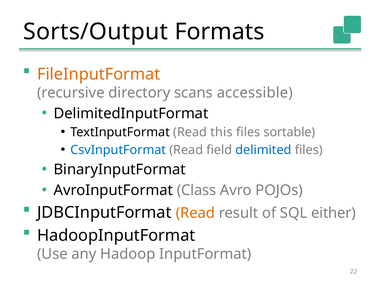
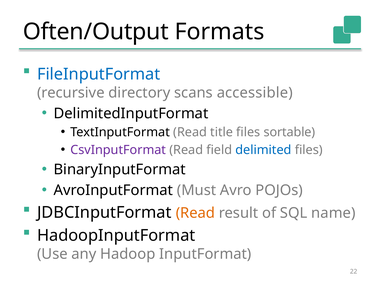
Sorts/Output: Sorts/Output -> Often/Output (96, 32)
FileInputFormat colour: orange -> blue (99, 74)
this: this -> title (222, 132)
CsvInputFormat colour: blue -> purple (118, 150)
Class: Class -> Must (197, 190)
either: either -> name (333, 213)
